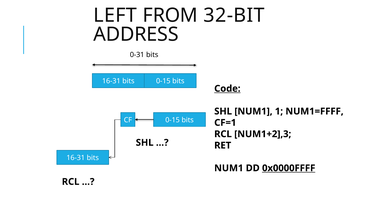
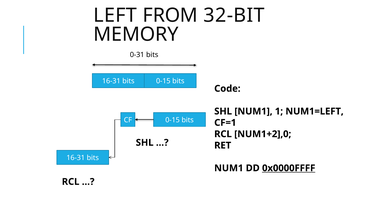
ADDRESS: ADDRESS -> MEMORY (136, 34)
Code underline: present -> none (227, 88)
NUM1=FFFF: NUM1=FFFF -> NUM1=LEFT (315, 111)
NUM1+2],3: NUM1+2],3 -> NUM1+2],0 (263, 134)
